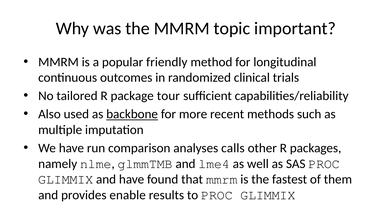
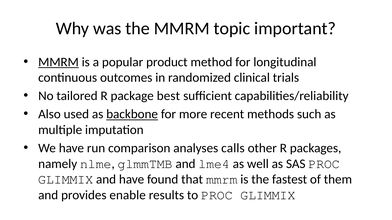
MMRM underline: none -> present (58, 62)
friendly: friendly -> product (167, 62)
tour: tour -> best (168, 96)
